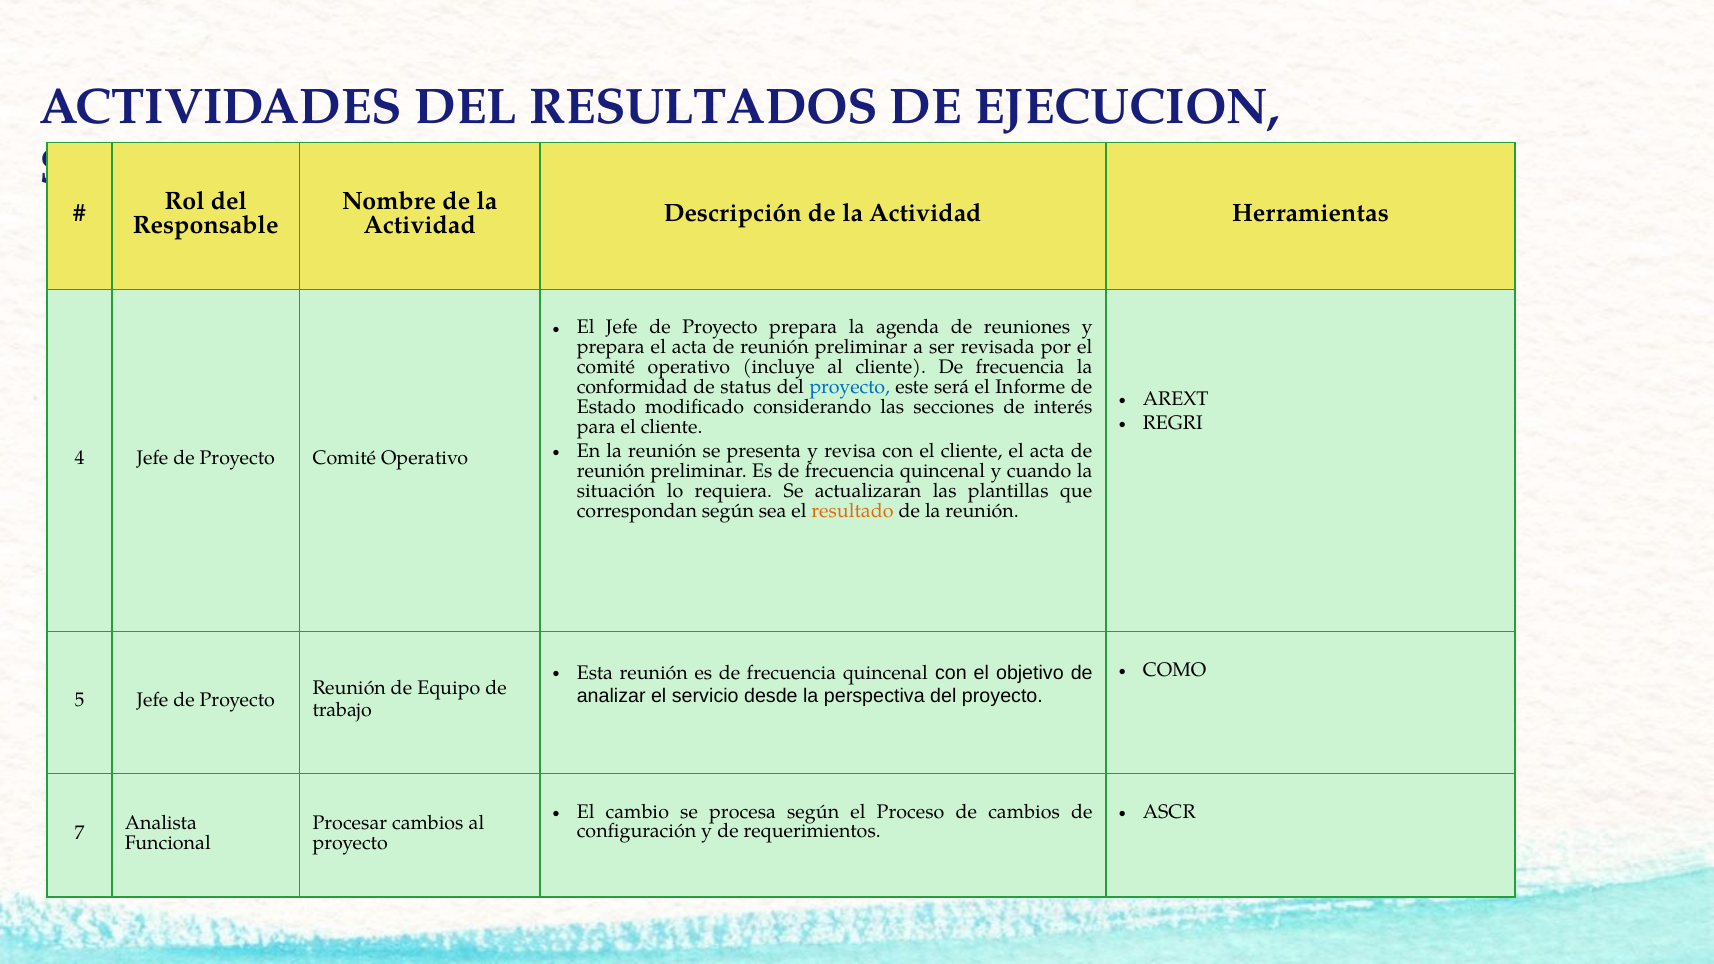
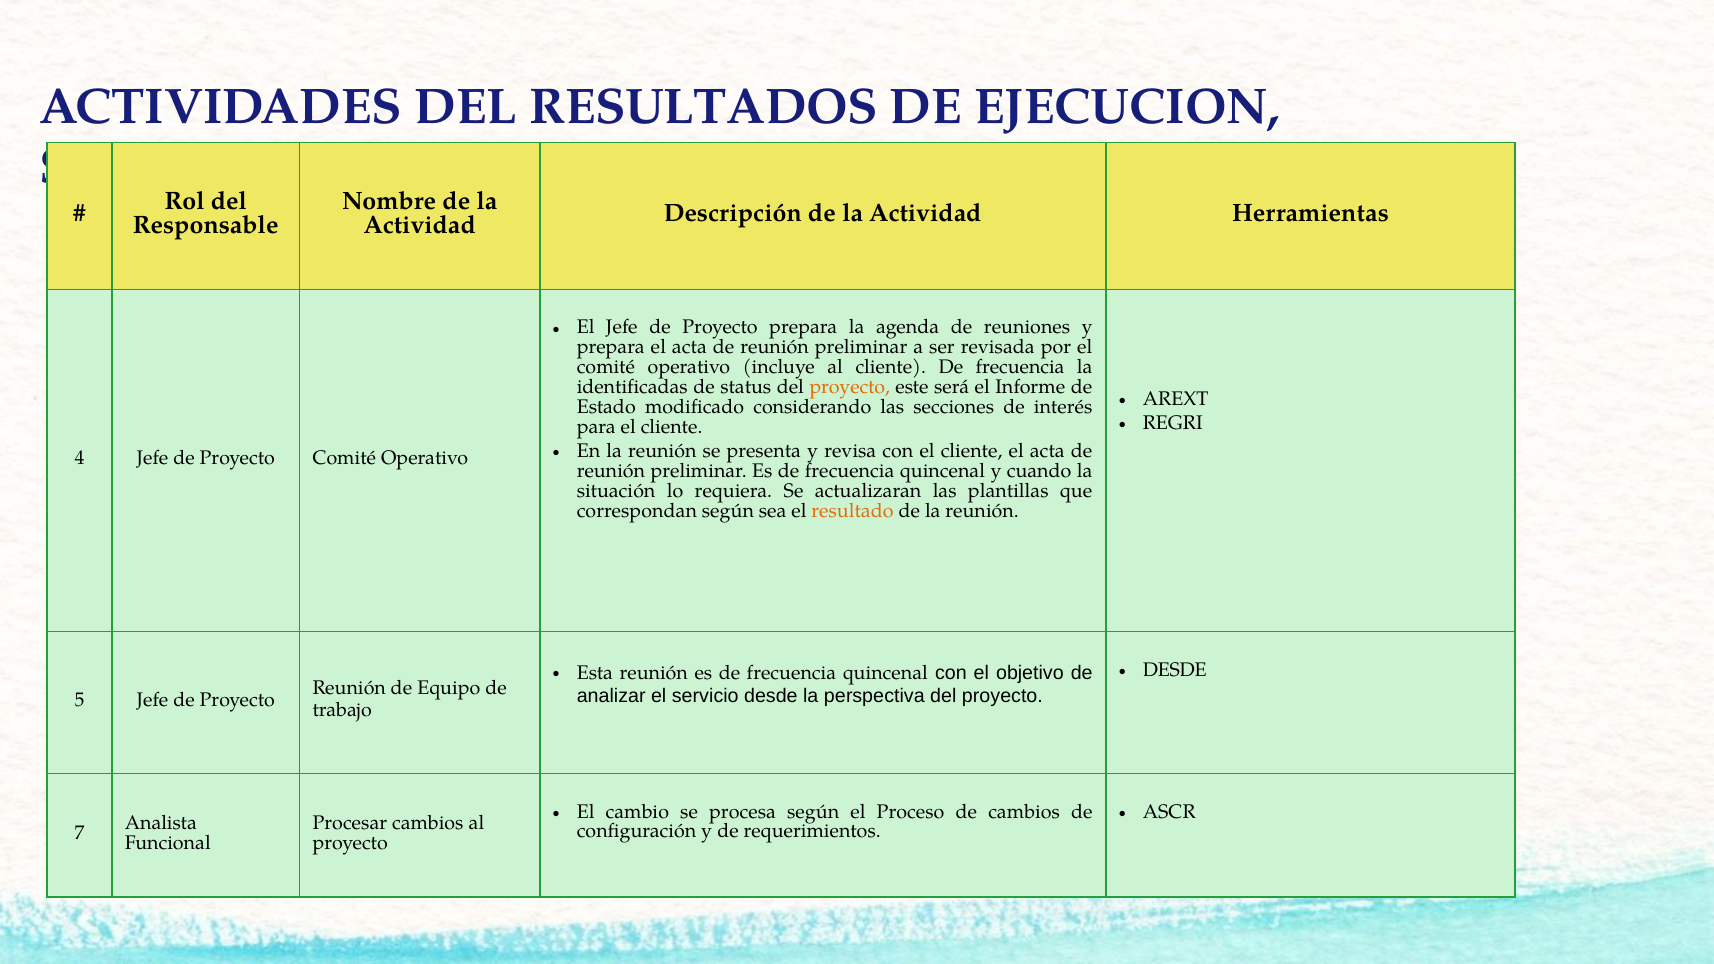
conformidad: conformidad -> identificadas (632, 387)
proyecto colour: blue -> orange (850, 387)
COMO: COMO -> DESDE (1175, 670)
